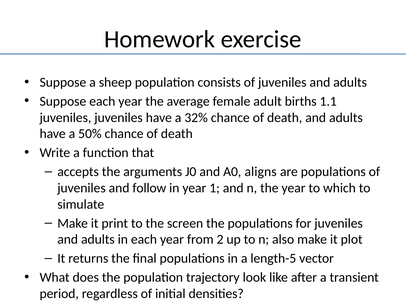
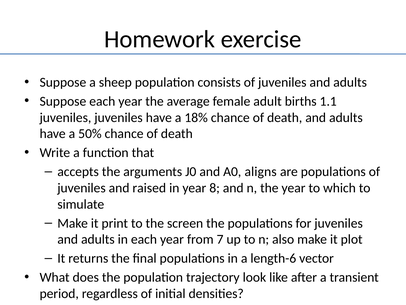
32%: 32% -> 18% (196, 117)
follow: follow -> raised (149, 188)
1: 1 -> 8 (215, 188)
2: 2 -> 7 (220, 239)
length-5: length-5 -> length-6 (273, 258)
